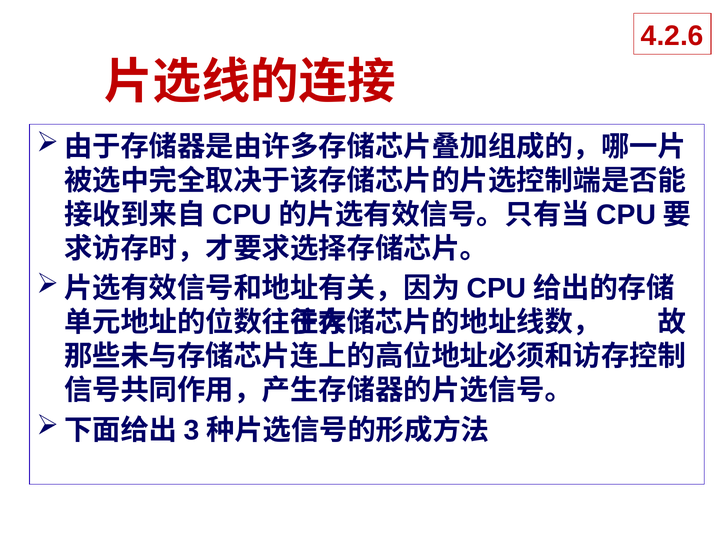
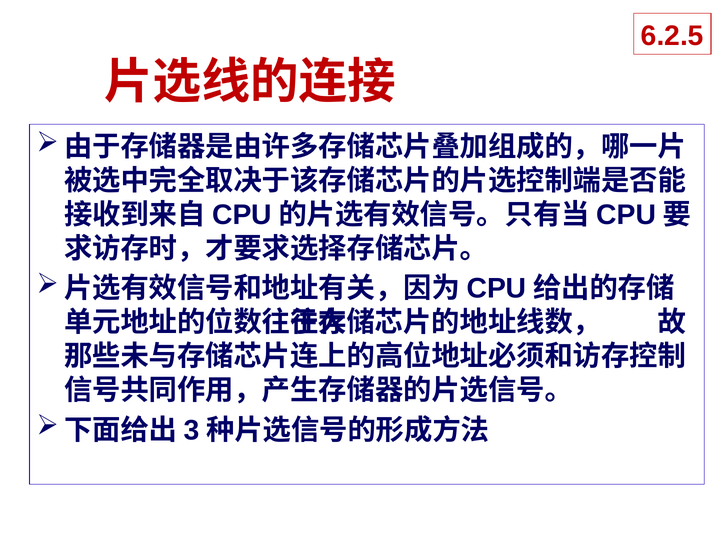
4.2.6: 4.2.6 -> 6.2.5 (672, 36)
